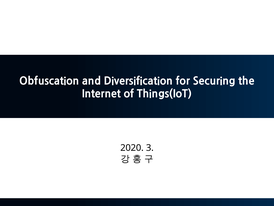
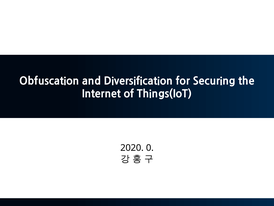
3: 3 -> 0 (150, 148)
